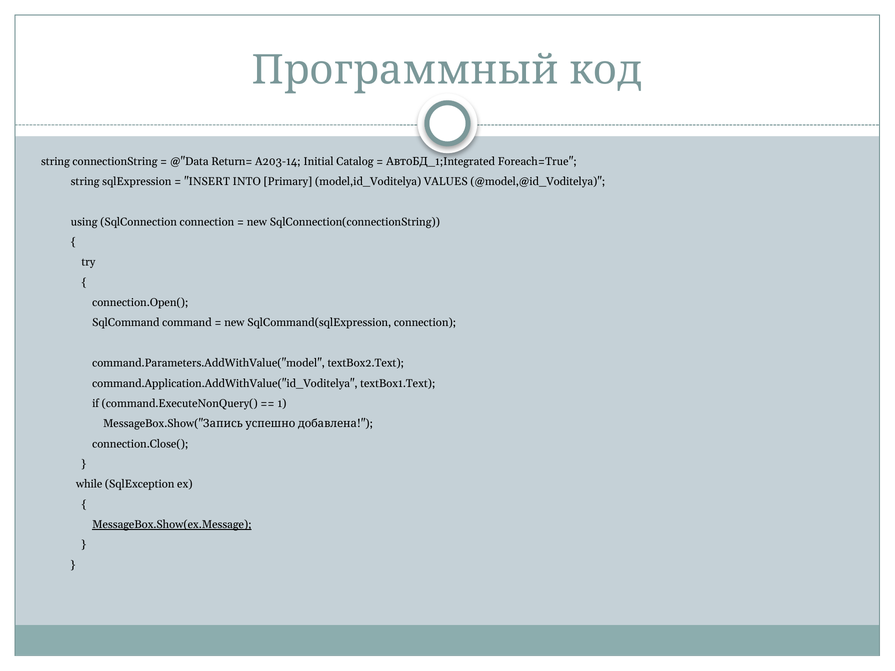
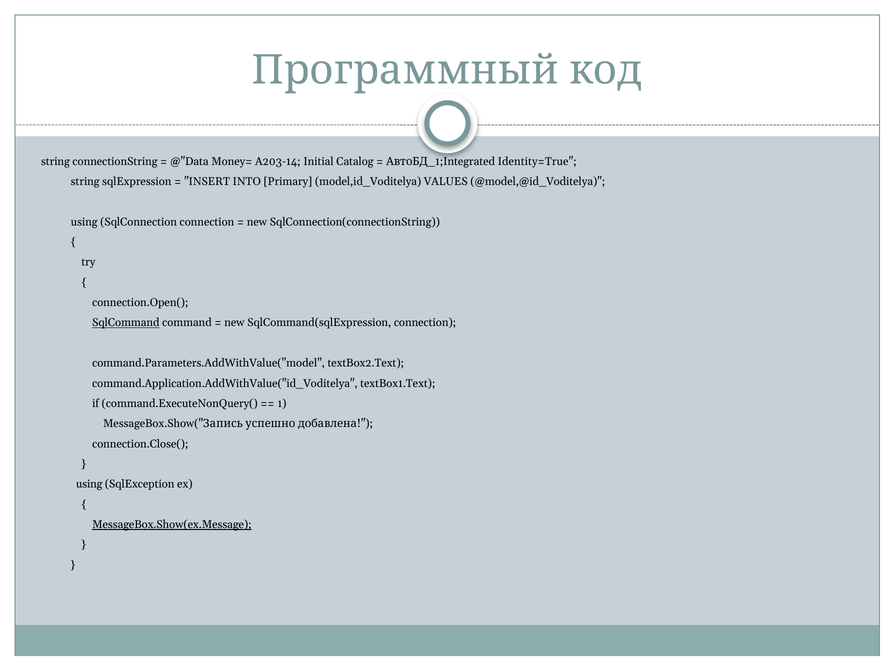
Return=: Return= -> Money= (232, 161)
Foreach=True: Foreach=True -> Identity=True (537, 161)
SqlCommand underline: none -> present (126, 323)
while: while -> using (89, 484)
